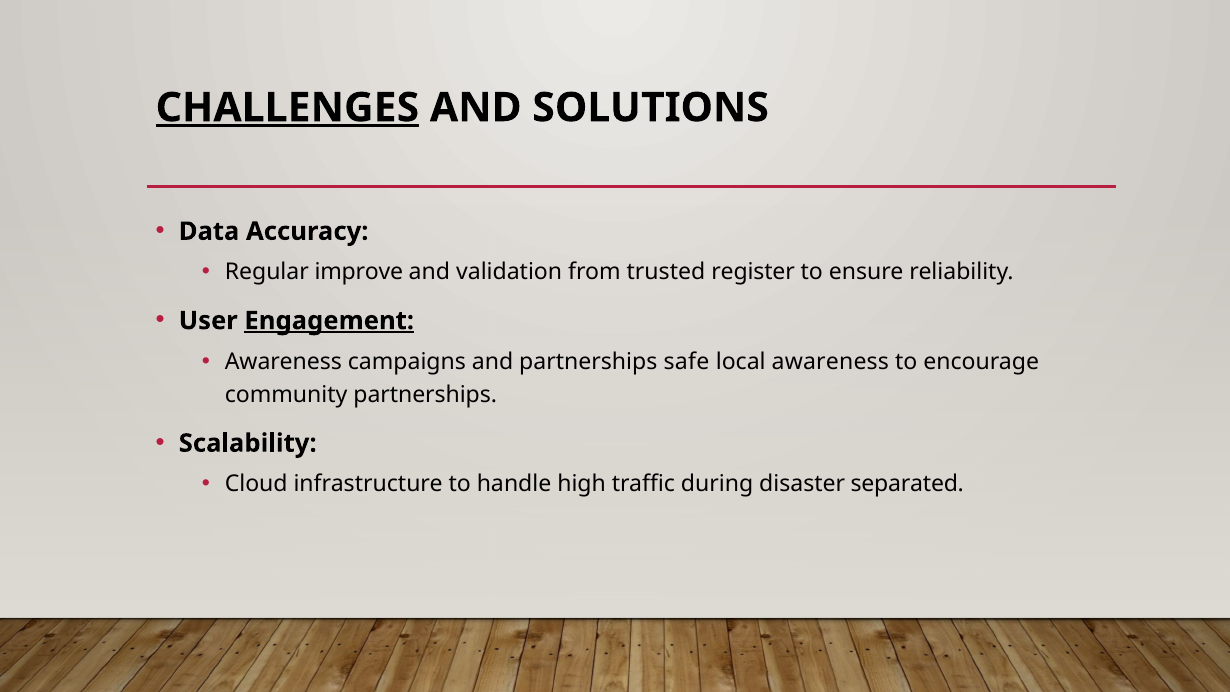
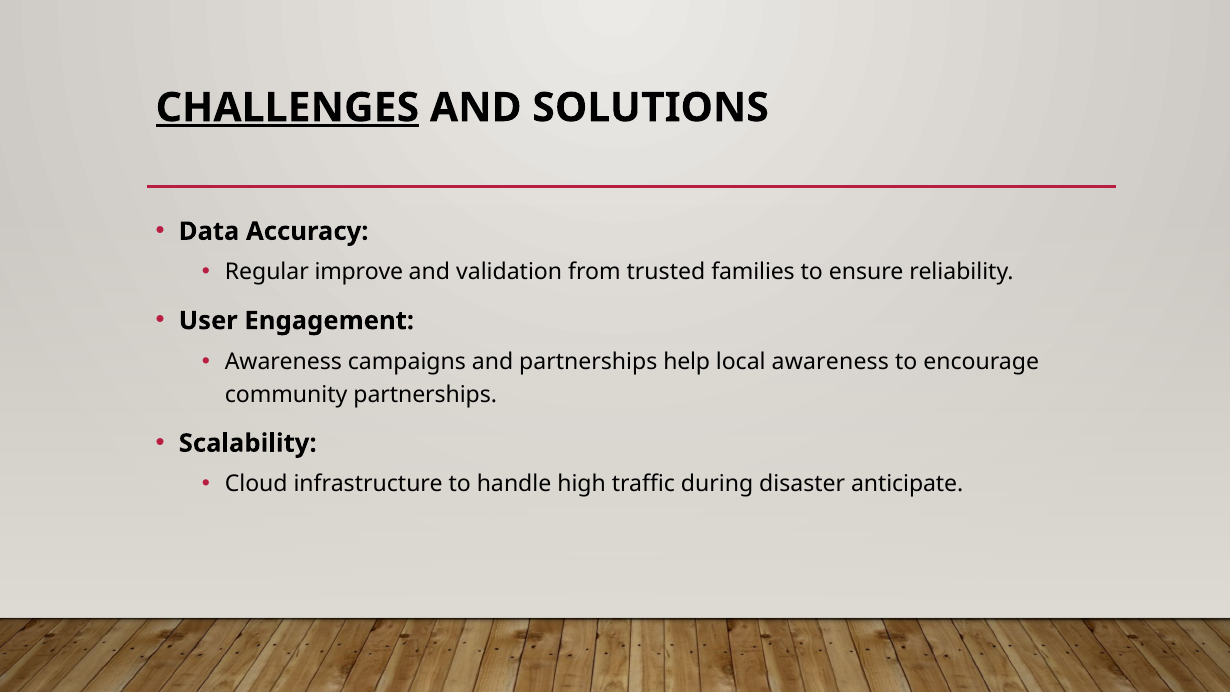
register: register -> families (753, 272)
Engagement underline: present -> none (329, 321)
safe: safe -> help (687, 362)
separated: separated -> anticipate (907, 484)
